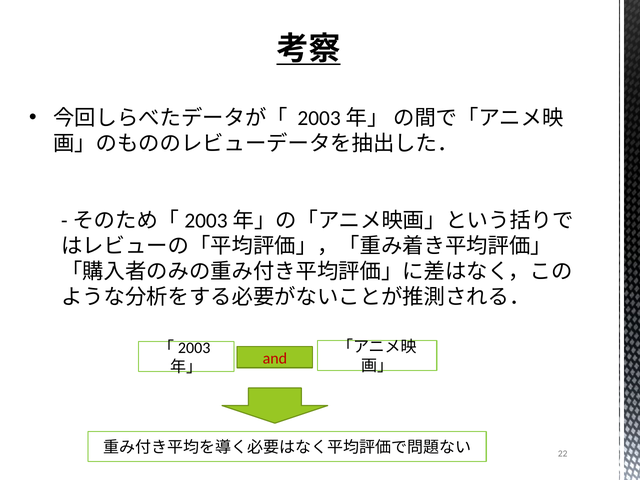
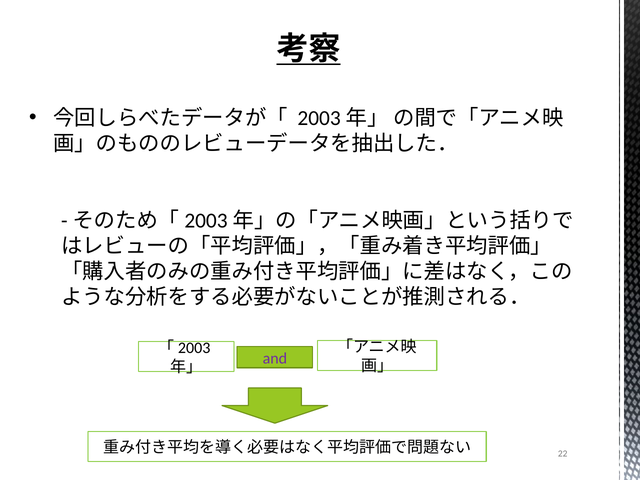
and colour: red -> purple (275, 358)
